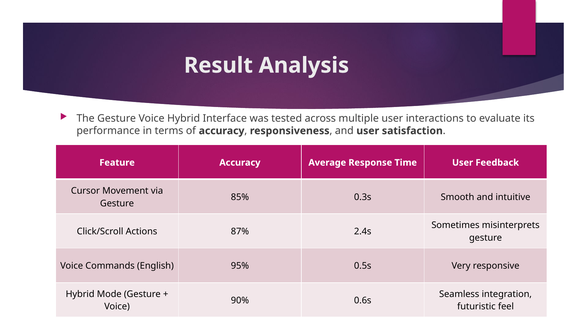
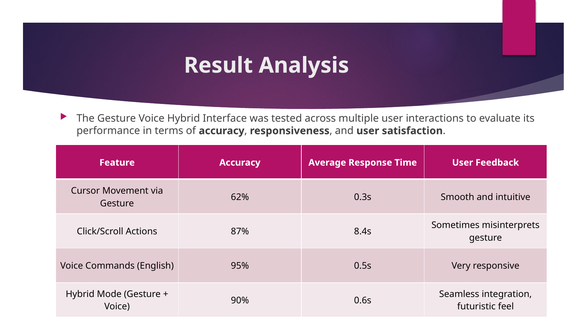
85%: 85% -> 62% (240, 197)
2.4s: 2.4s -> 8.4s (363, 232)
